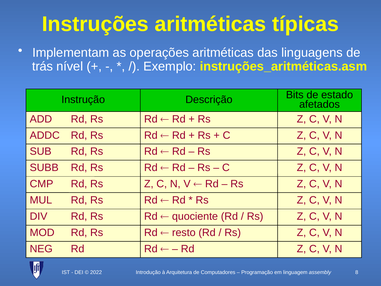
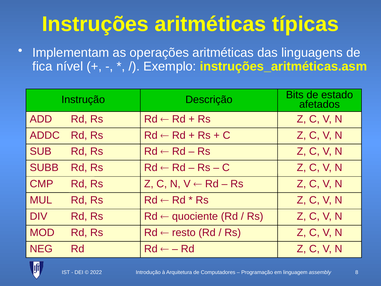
trás: trás -> fica (42, 66)
